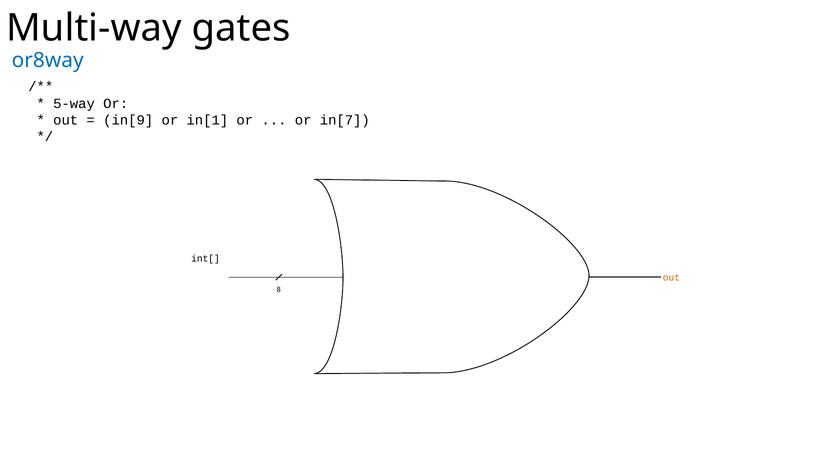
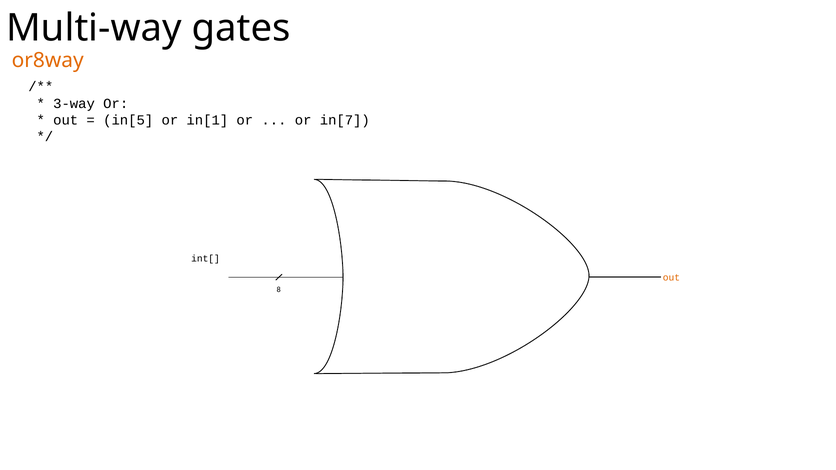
or8way colour: blue -> orange (48, 60)
5-way: 5-way -> 3-way (74, 103)
in[9: in[9 -> in[5 (128, 120)
